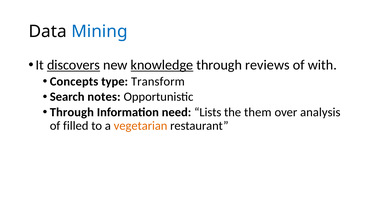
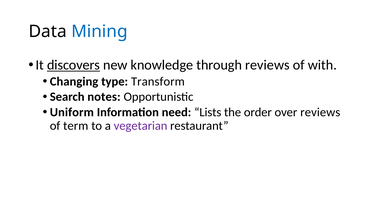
knowledge underline: present -> none (162, 65)
Concepts: Concepts -> Changing (74, 82)
Through: Through -> Uniform (72, 113)
them: them -> order (258, 113)
over analysis: analysis -> reviews (320, 113)
filled: filled -> term (76, 126)
vegetarian colour: orange -> purple (141, 126)
